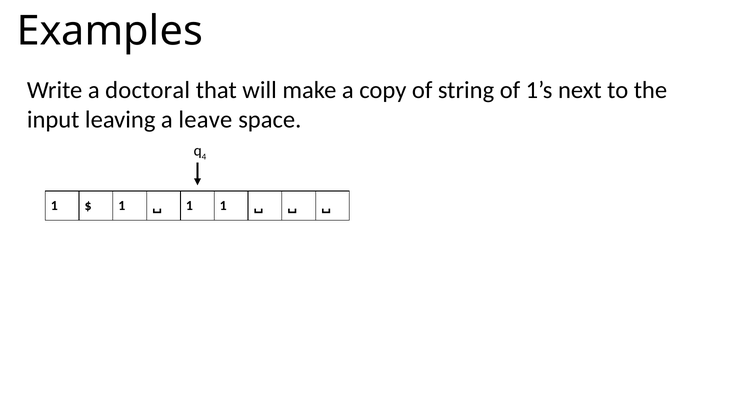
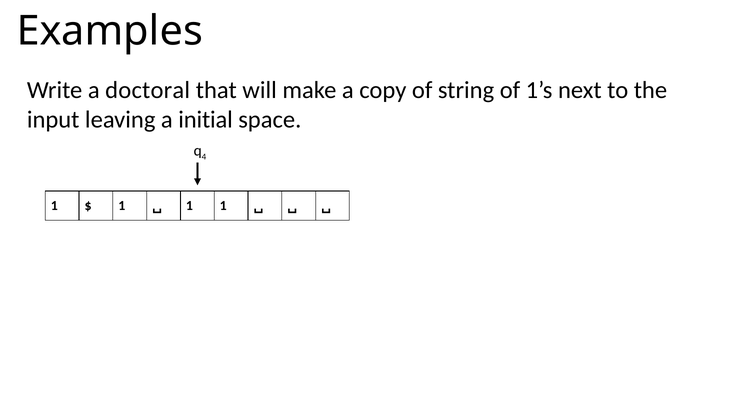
leave: leave -> initial (206, 120)
